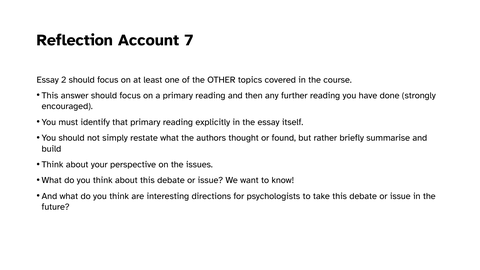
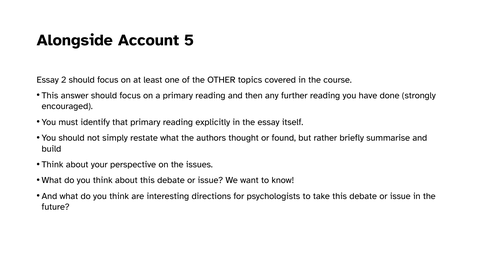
Reflection: Reflection -> Alongside (75, 40)
7: 7 -> 5 (189, 40)
